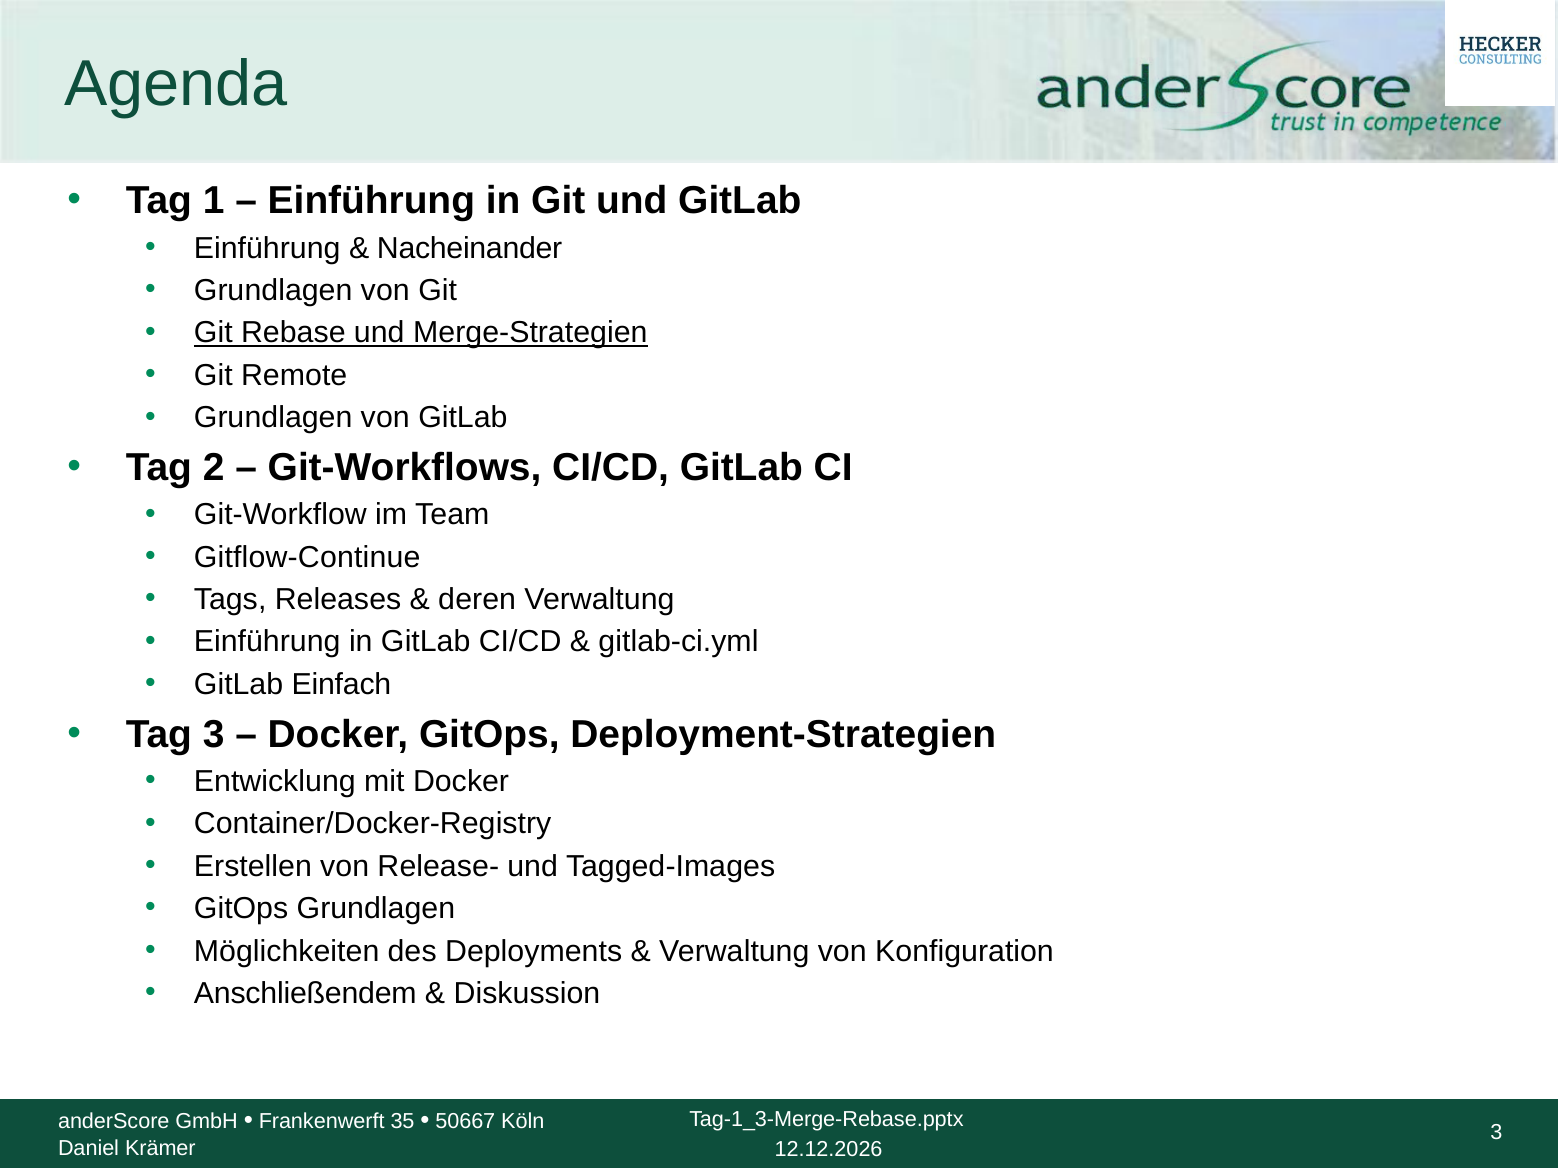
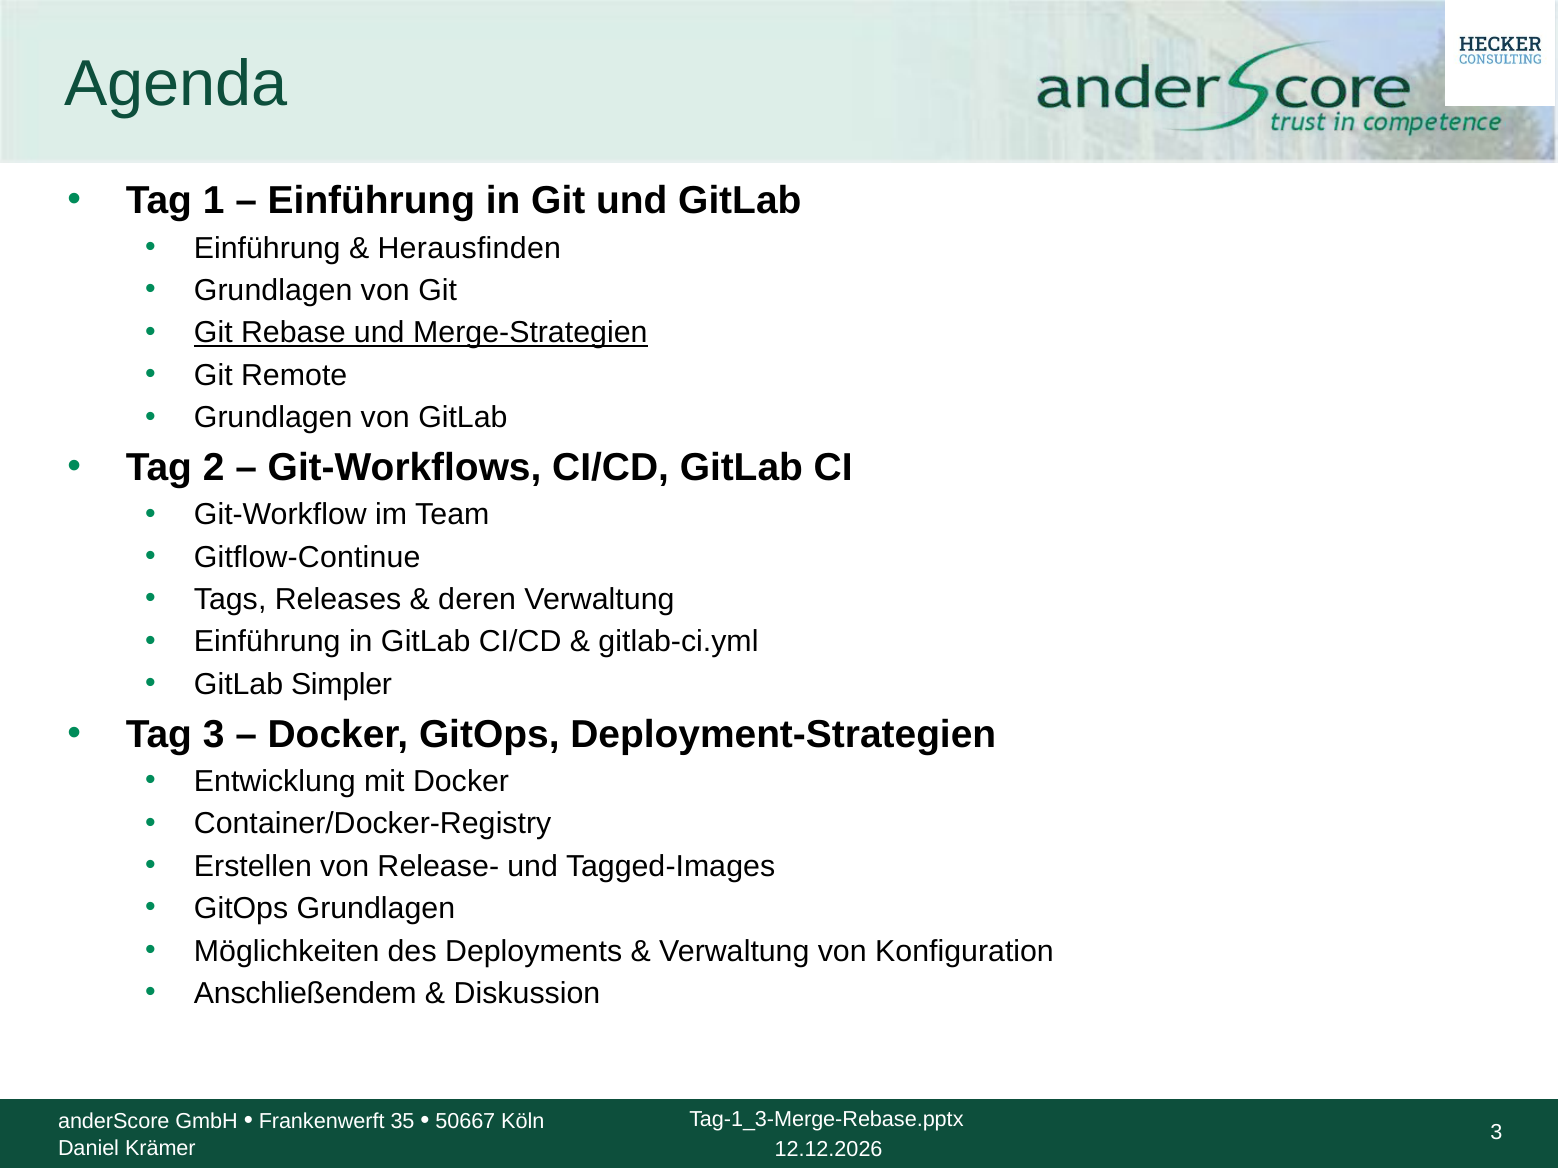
Nacheinander: Nacheinander -> Herausfinden (469, 248)
Einfach: Einfach -> Simpler (342, 685)
